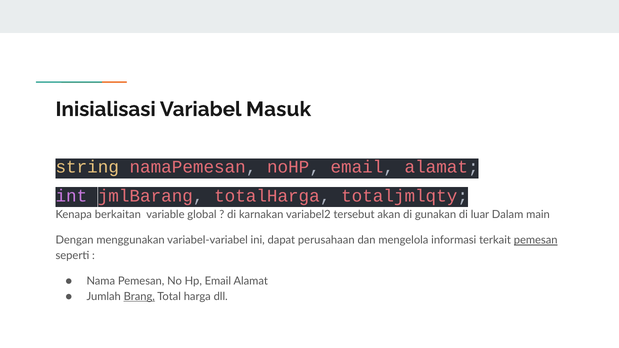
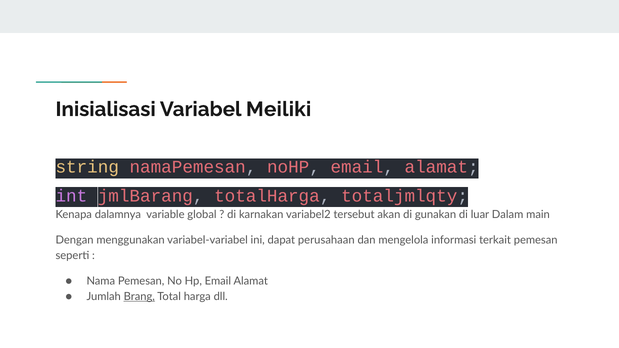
Masuk: Masuk -> Meiliki (279, 109)
berkaitan: berkaitan -> dalamnya (118, 215)
pemesan underline: present -> none (536, 240)
